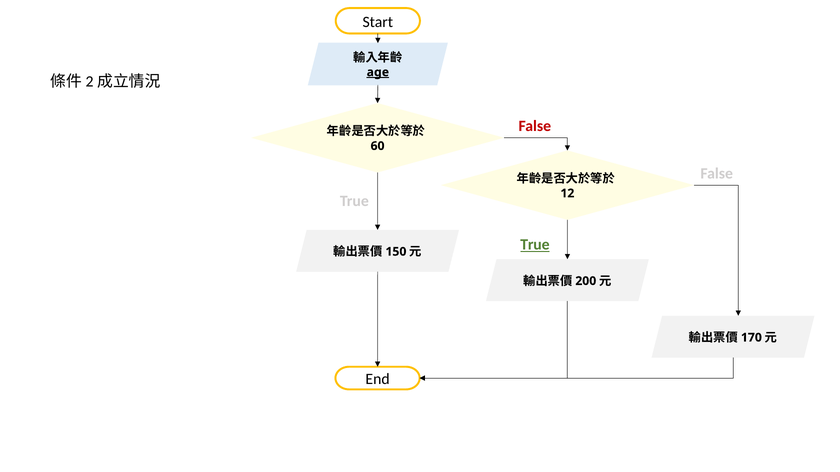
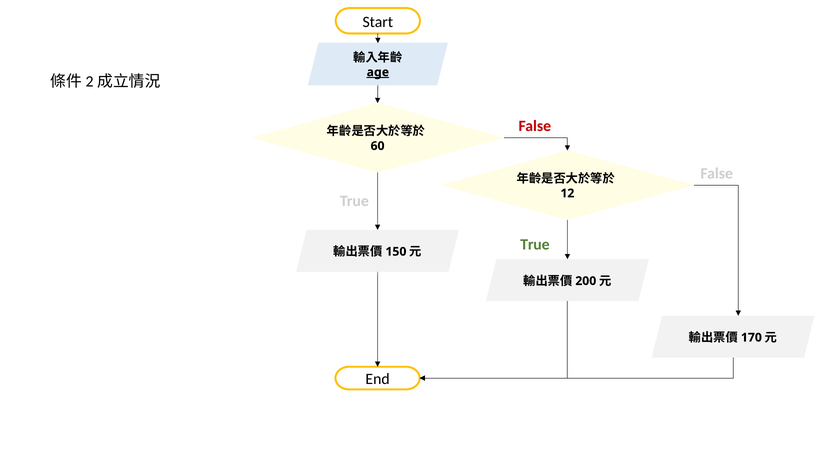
True underline: present -> none (535, 245)
